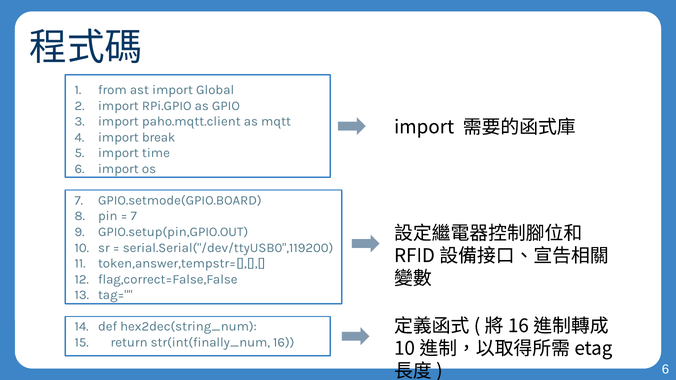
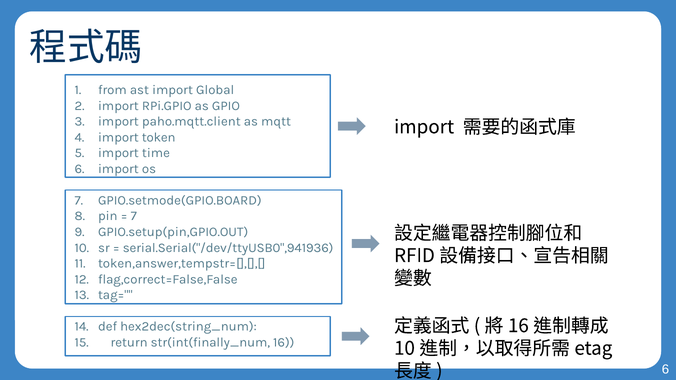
break: break -> token (159, 137)
serial.Serial("/dev/ttyUSB0",119200: serial.Serial("/dev/ttyUSB0",119200 -> serial.Serial("/dev/ttyUSB0",941936 (228, 248)
